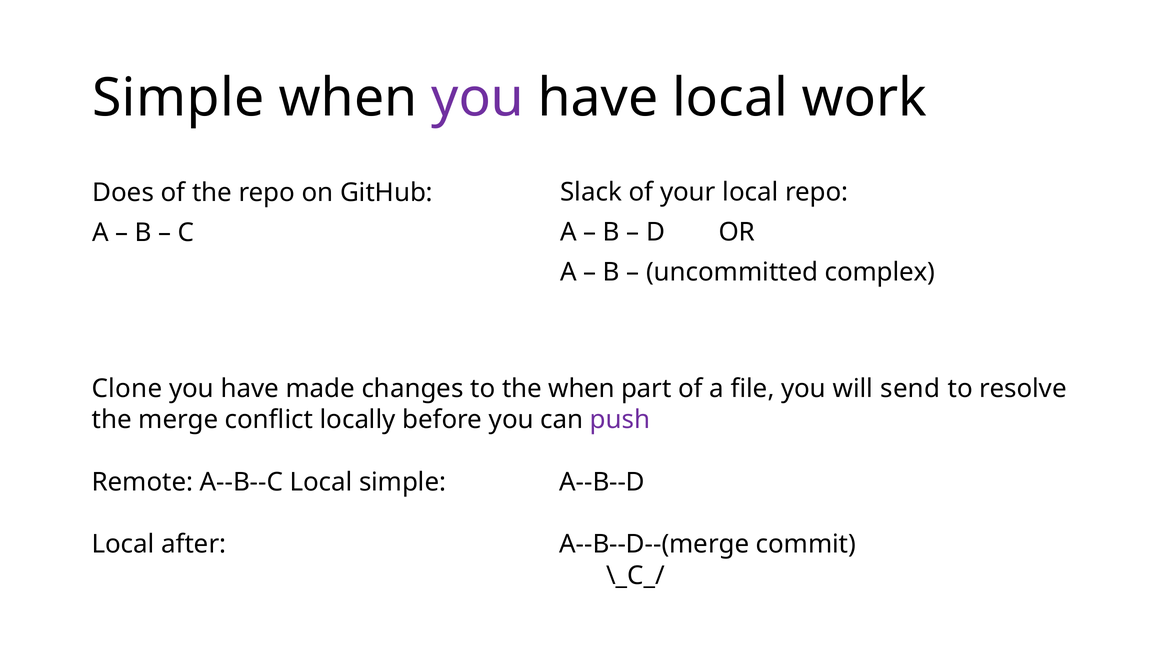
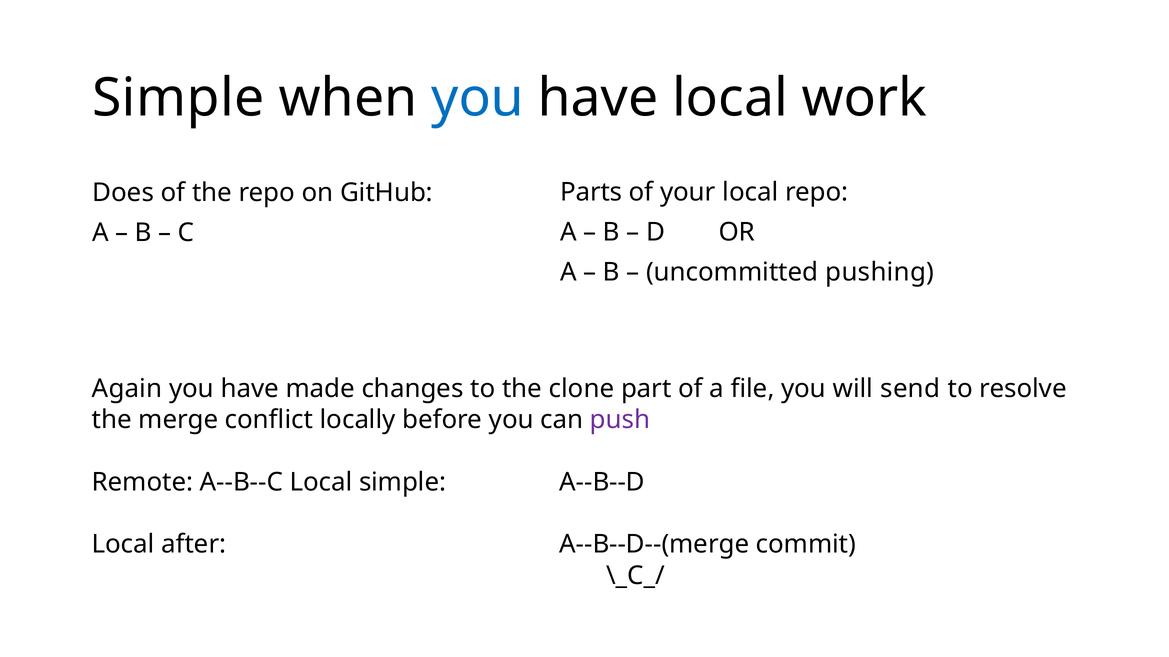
you colour: purple -> blue (478, 98)
Slack: Slack -> Parts (591, 192)
complex: complex -> pushing (880, 273)
Clone: Clone -> Again (127, 389)
the when: when -> clone (581, 389)
